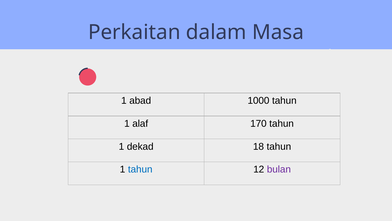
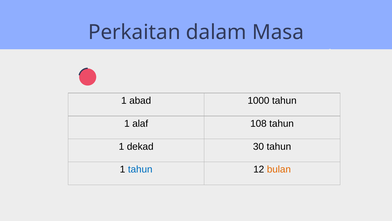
170: 170 -> 108 (258, 123)
18: 18 -> 30 (258, 146)
bulan colour: purple -> orange (279, 169)
